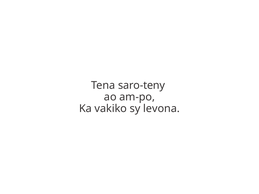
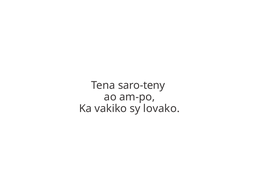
levona: levona -> lovako (161, 109)
